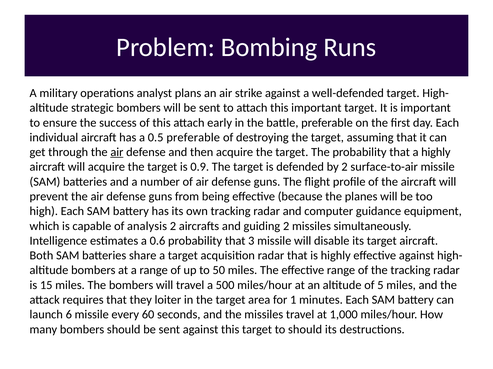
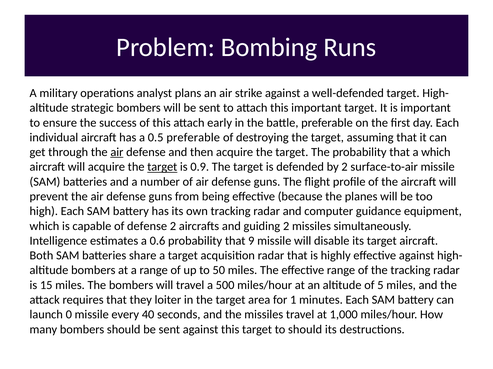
a highly: highly -> which (436, 152)
target underline: none -> present (162, 167)
of analysis: analysis -> defense (147, 226)
3: 3 -> 9 (251, 241)
6: 6 -> 0 (69, 315)
60: 60 -> 40 (148, 315)
